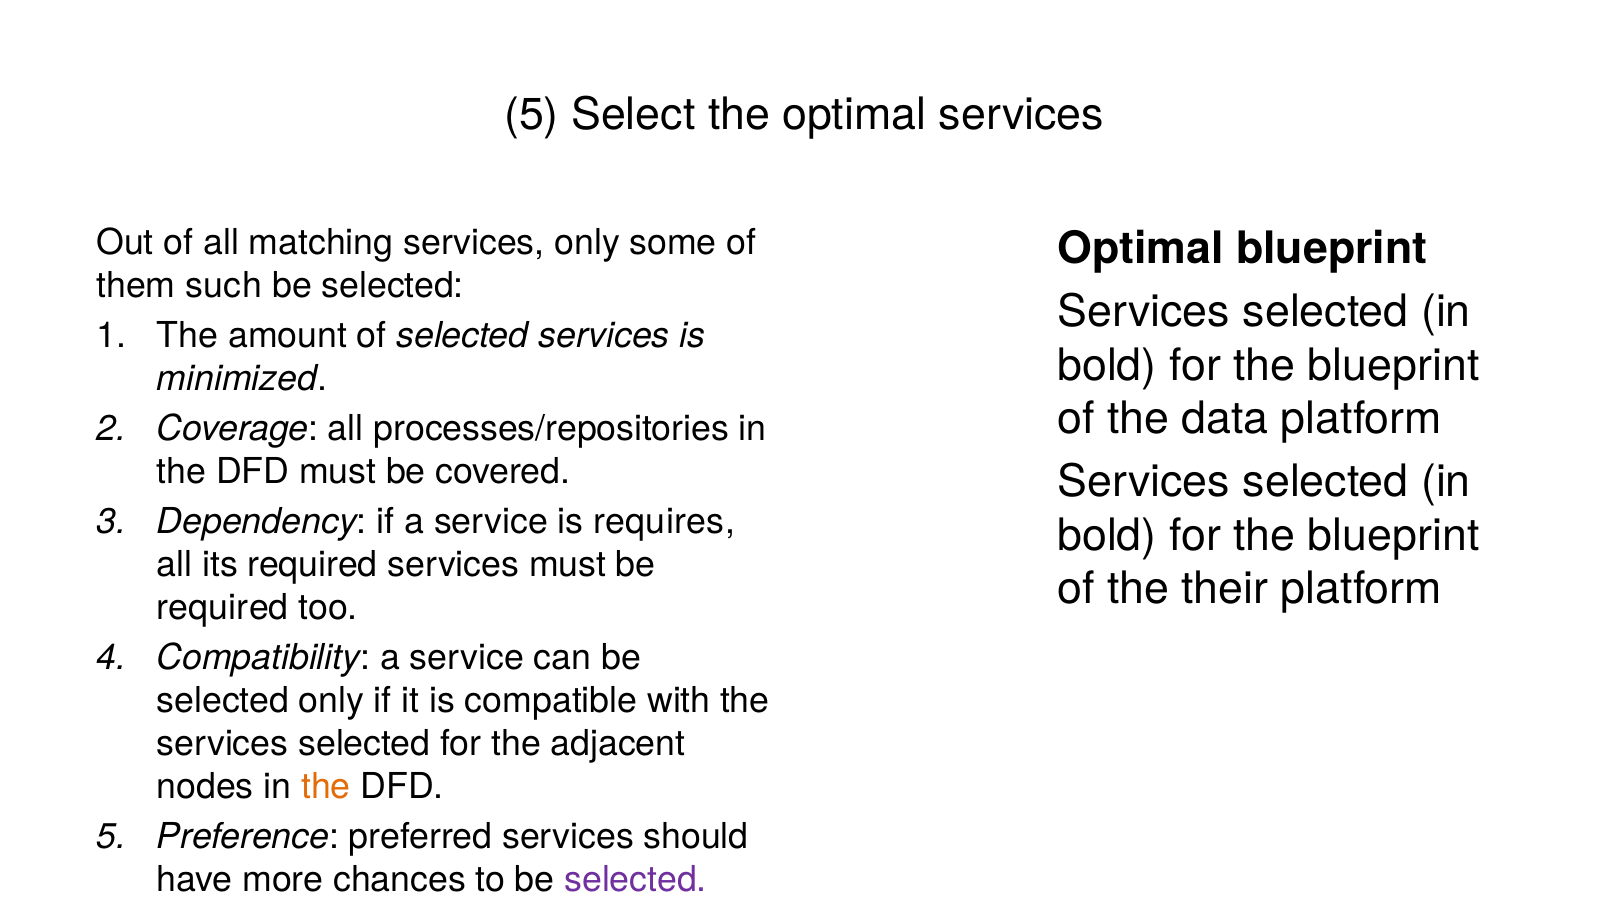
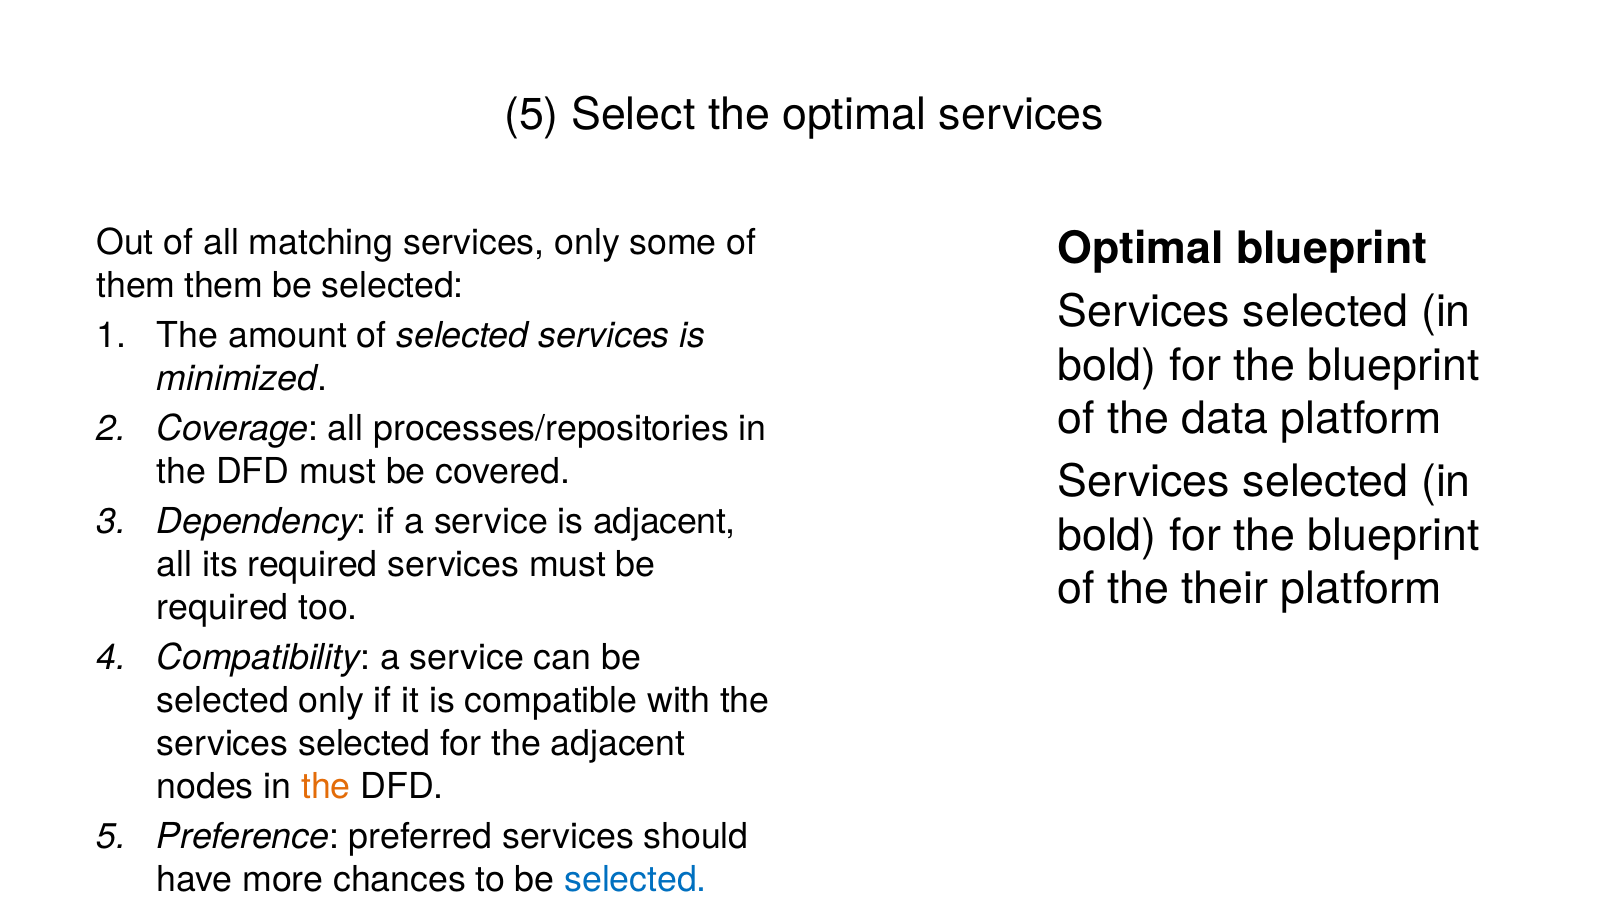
them such: such -> them (224, 286)
is requires: requires -> adjacent (665, 522)
selected colour: purple -> blue (636, 879)
